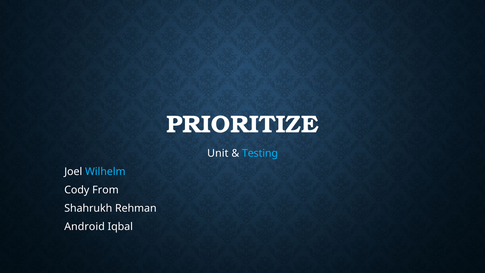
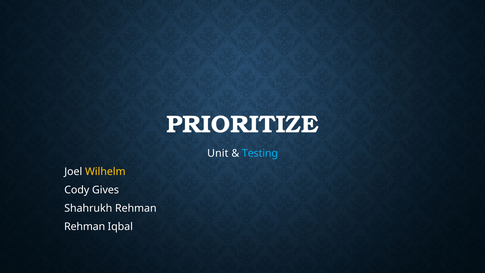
Wilhelm colour: light blue -> yellow (105, 172)
From: From -> Gives (105, 190)
Android: Android -> Rehman (85, 226)
